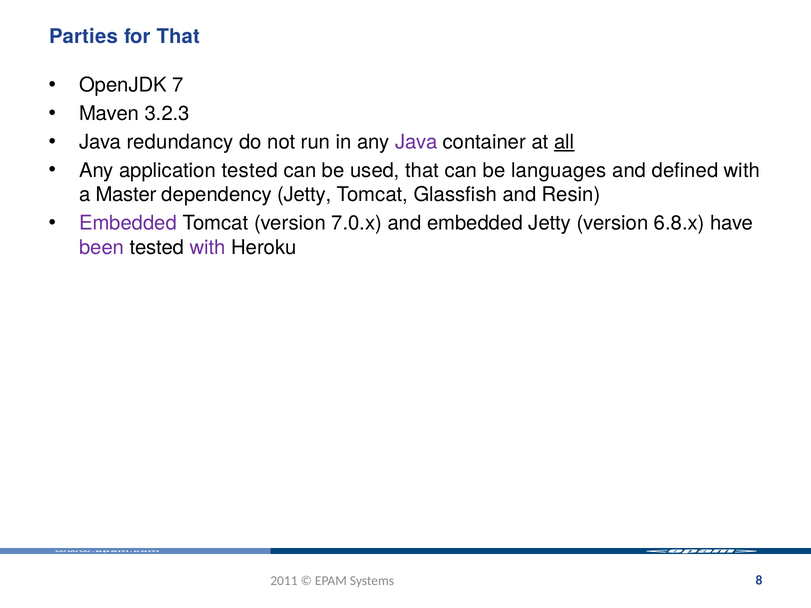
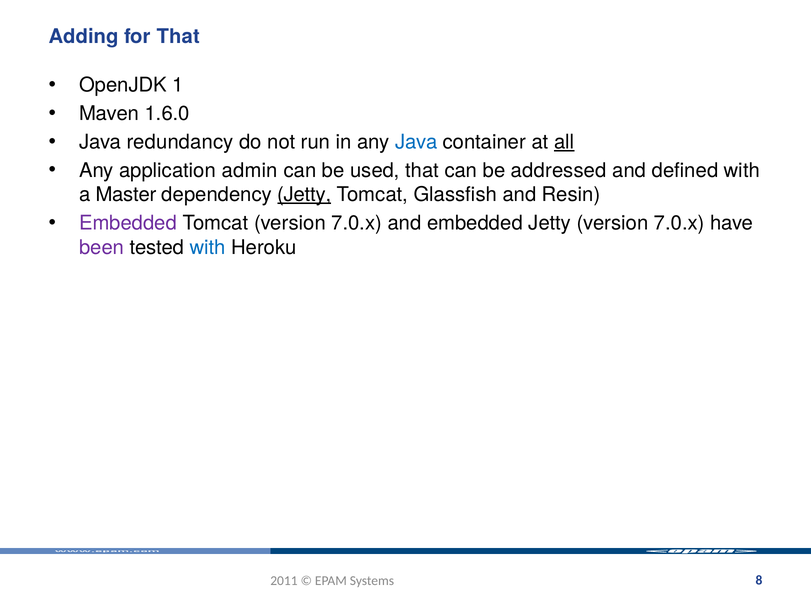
Parties: Parties -> Adding (84, 37)
7: 7 -> 1 (178, 85)
3.2.3: 3.2.3 -> 1.6.0 (167, 114)
Java colour: purple -> blue (416, 142)
application tested: tested -> admin (250, 170)
languages: languages -> addressed (559, 170)
Jetty underline: none -> present (304, 195)
Jetty version 6.8.x: 6.8.x -> 7.0.x (679, 223)
with colour: purple -> blue (208, 247)
